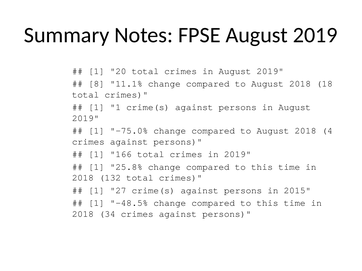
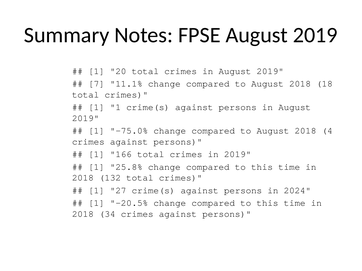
8: 8 -> 7 (96, 84)
2015: 2015 -> 2024 (297, 191)
-48.5%: -48.5% -> -20.5% (129, 203)
